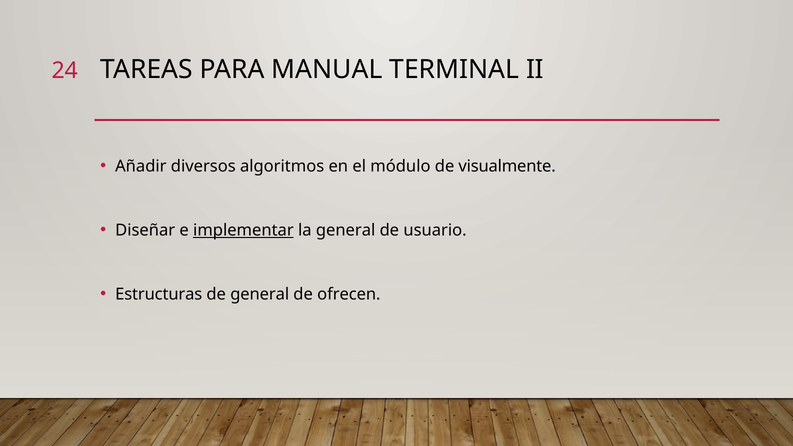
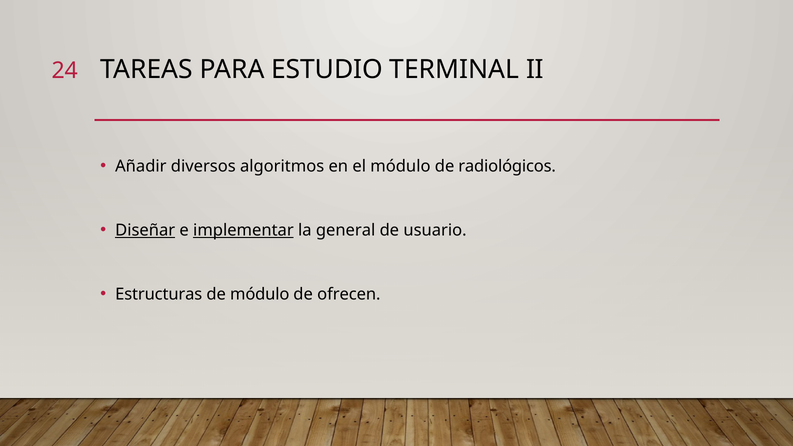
MANUAL: MANUAL -> ESTUDIO (327, 69)
visualmente: visualmente -> radiológicos (507, 166)
Diseñar underline: none -> present (145, 230)
de general: general -> módulo (260, 295)
